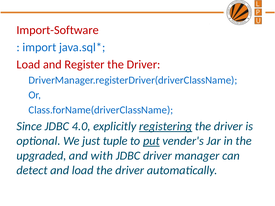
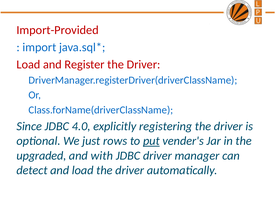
Import-Software: Import-Software -> Import-Provided (58, 30)
registering underline: present -> none (166, 126)
tuple: tuple -> rows (115, 141)
